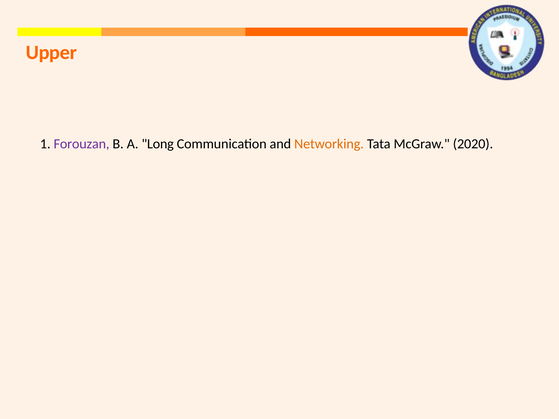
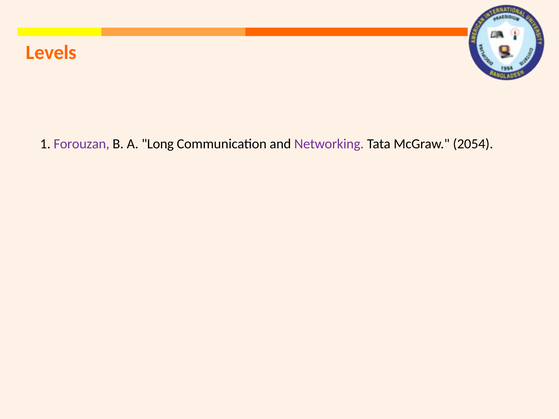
Upper: Upper -> Levels (51, 53)
Networking colour: orange -> purple (329, 144)
2020: 2020 -> 2054 (473, 144)
